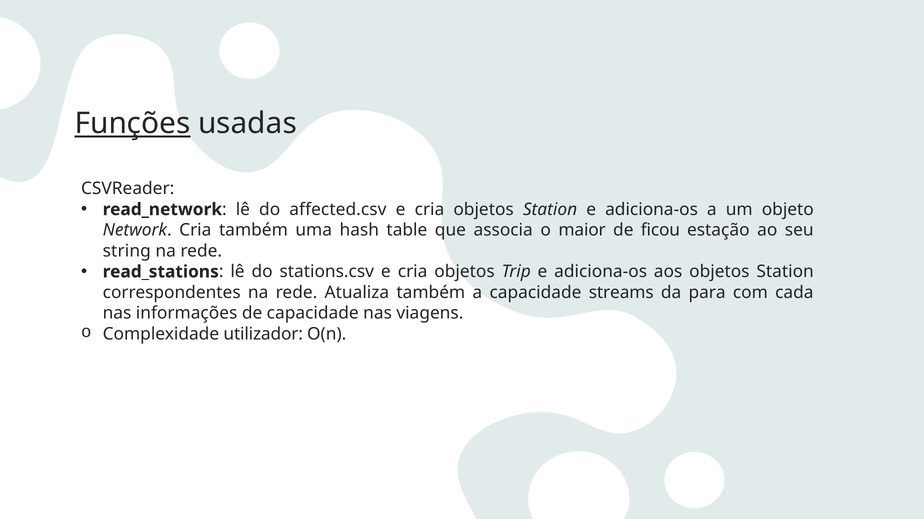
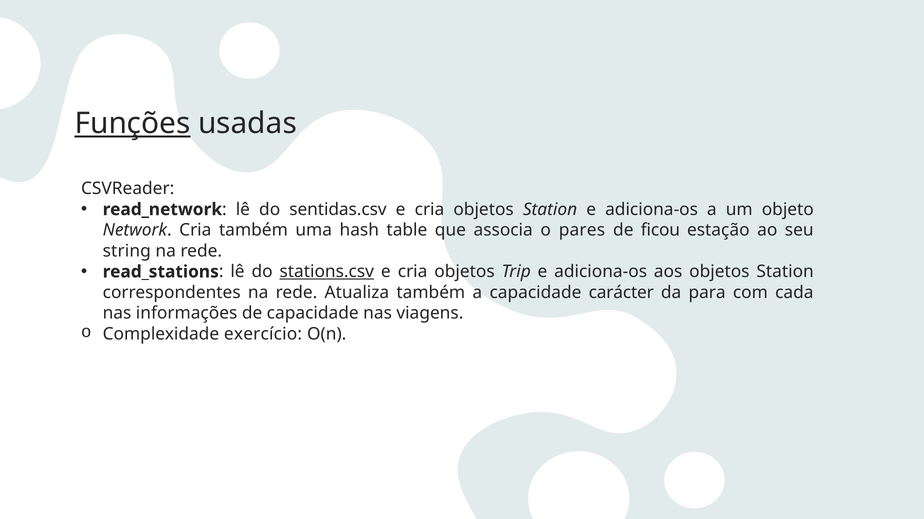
affected.csv: affected.csv -> sentidas.csv (338, 210)
maior: maior -> pares (582, 231)
stations.csv underline: none -> present (327, 272)
streams: streams -> carácter (621, 293)
utilizador: utilizador -> exercício (263, 334)
